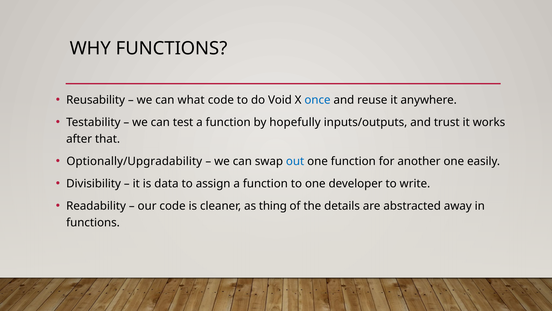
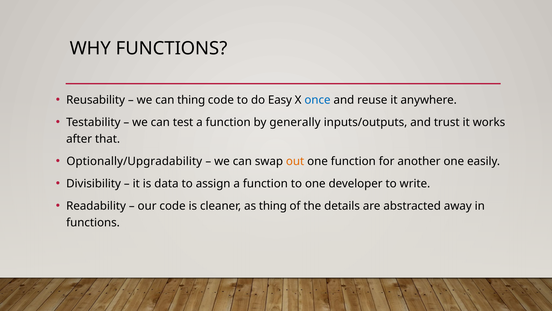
can what: what -> thing (191, 100)
Void: Void -> Easy (280, 100)
hopefully: hopefully -> generally (295, 122)
out colour: blue -> orange (295, 161)
